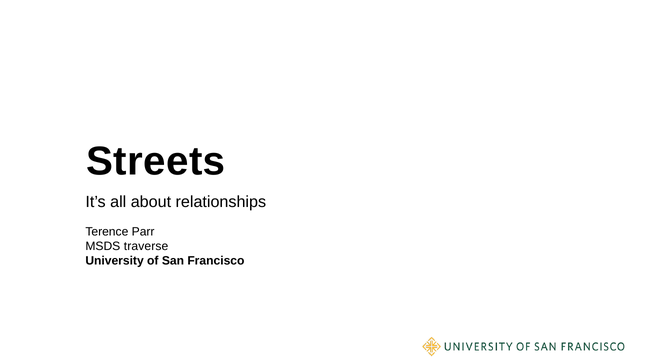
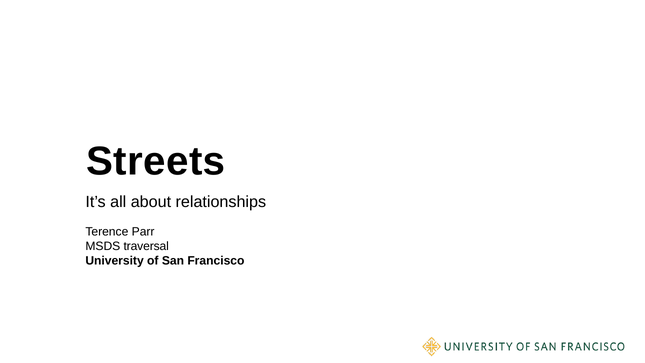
traverse: traverse -> traversal (146, 246)
